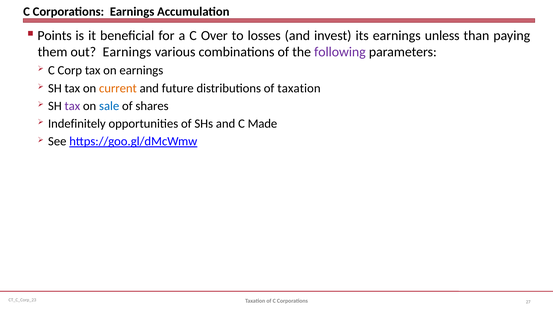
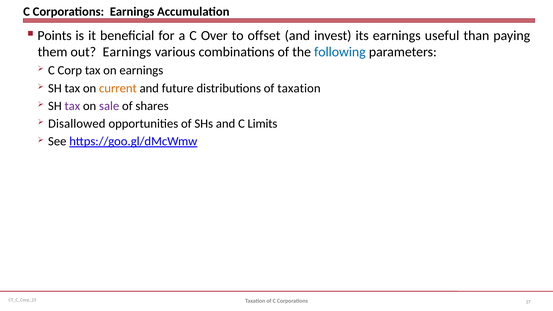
losses: losses -> offset (264, 36)
unless: unless -> useful (442, 36)
following colour: purple -> blue (340, 52)
sale colour: blue -> purple (109, 106)
Indefinitely: Indefinitely -> Disallowed (77, 124)
Made: Made -> Limits (262, 124)
